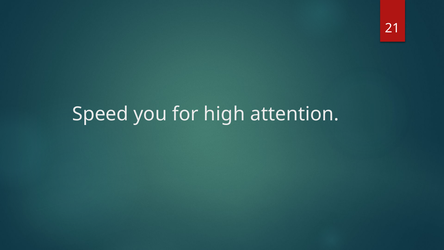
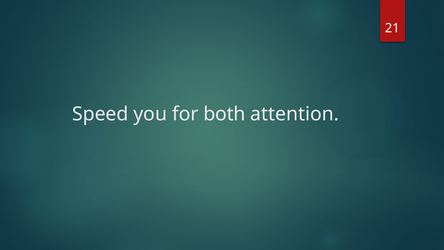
high: high -> both (225, 114)
